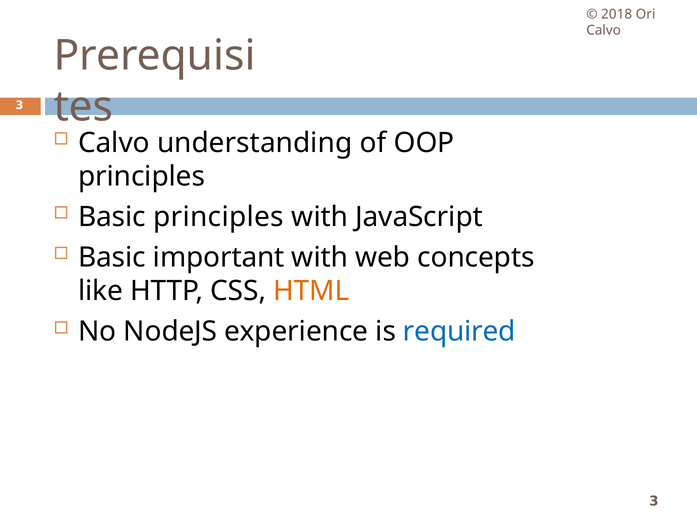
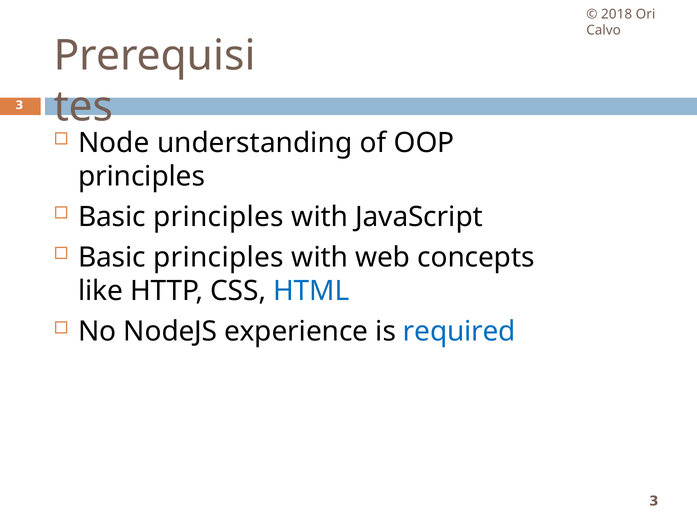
Calvo: Calvo -> Node (114, 143)
important: important -> principles (218, 257)
HTML colour: orange -> blue (311, 291)
